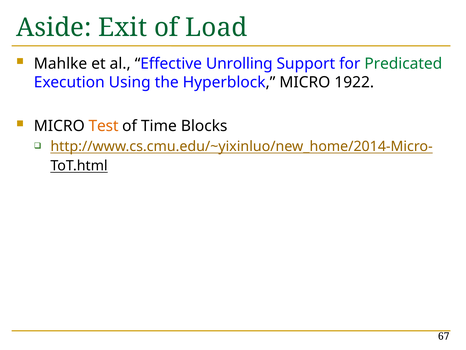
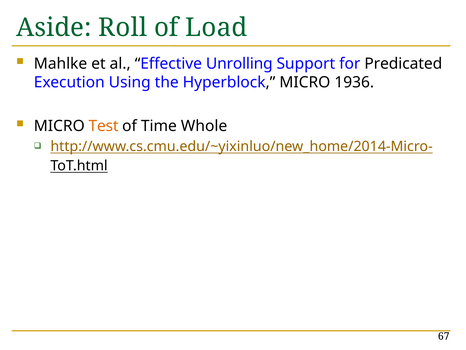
Exit: Exit -> Roll (123, 27)
Predicated colour: green -> black (403, 64)
1922: 1922 -> 1936 (354, 82)
Blocks: Blocks -> Whole (204, 126)
